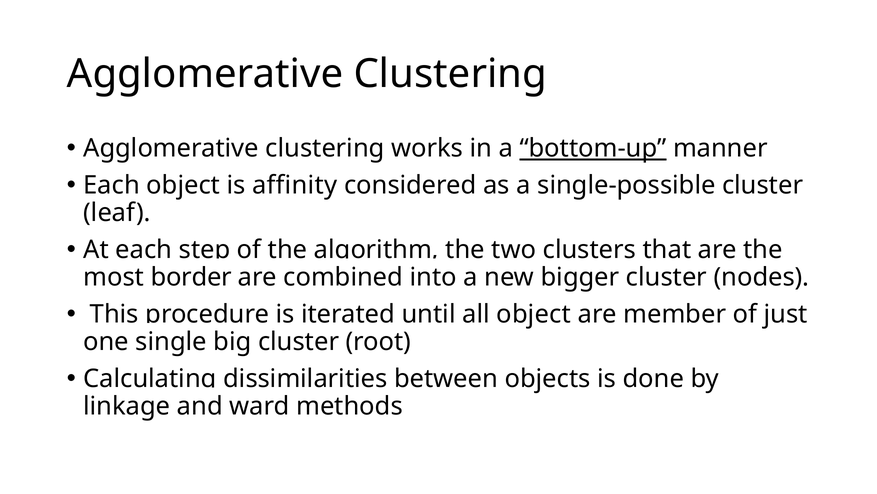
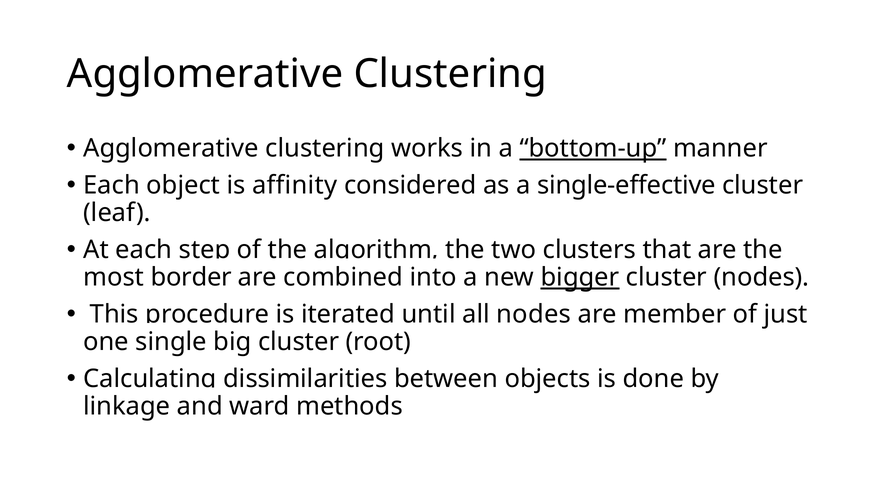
single-possible: single-possible -> single-effective (627, 185)
bigger underline: none -> present (580, 277)
all object: object -> nodes (534, 314)
